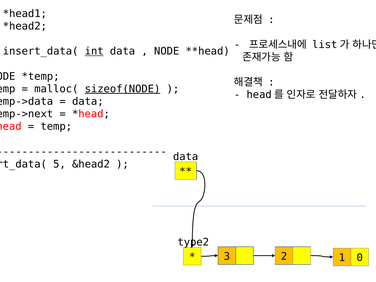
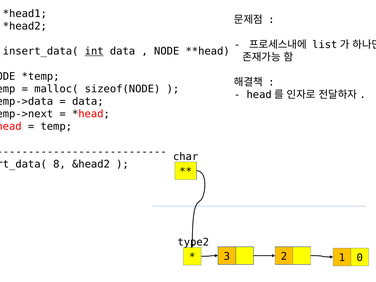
sizeof(NODE underline: present -> none (123, 89)
data: data -> char (186, 157)
5: 5 -> 8 (59, 164)
